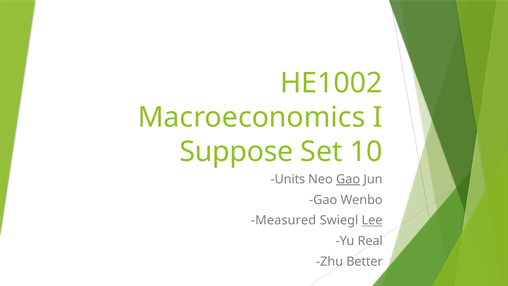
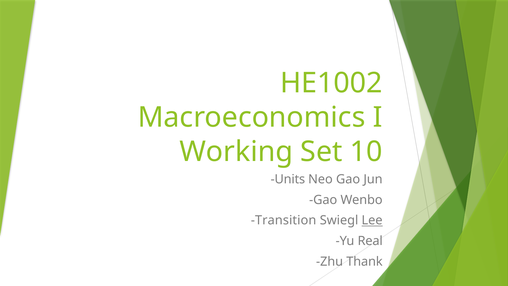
Suppose: Suppose -> Working (236, 152)
Gao underline: present -> none (348, 179)
Measured: Measured -> Transition (284, 220)
Better: Better -> Thank (365, 261)
